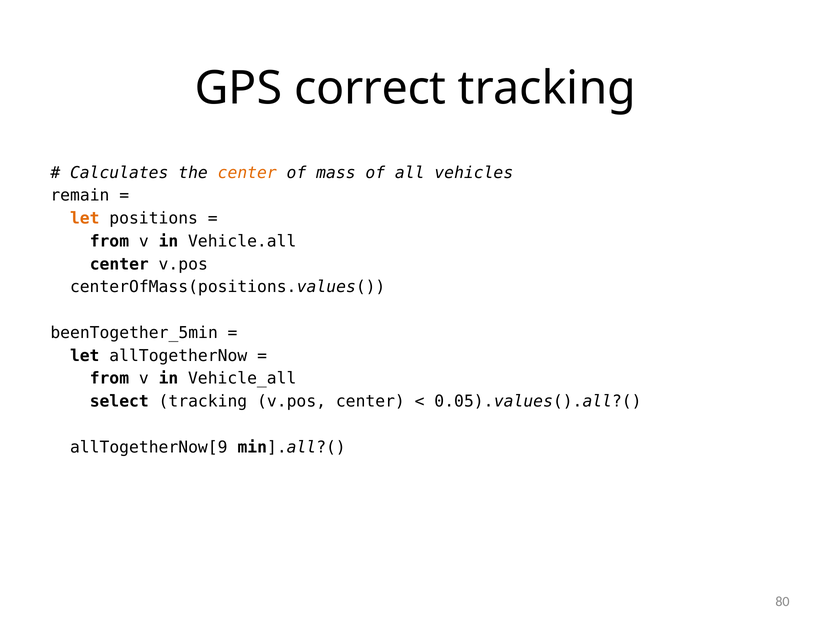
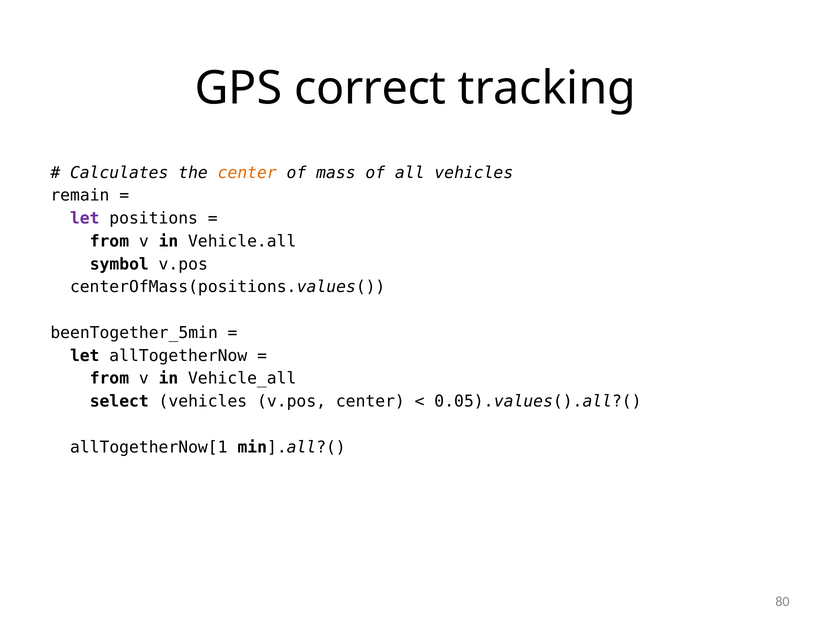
let colour: orange -> purple (85, 218)
center: center -> symbol (119, 264)
select tracking: tracking -> vehicles (203, 401)
allTogetherNow[9: allTogetherNow[9 -> allTogetherNow[1 (149, 447)
